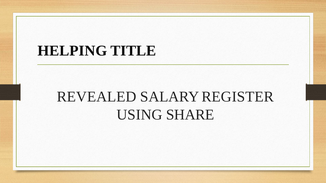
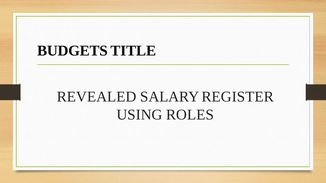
HELPING: HELPING -> BUDGETS (72, 51)
SHARE: SHARE -> ROLES (190, 115)
